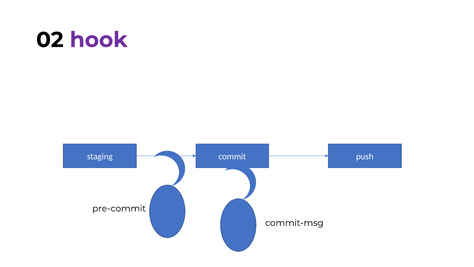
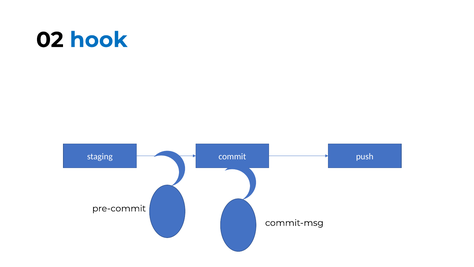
hook colour: purple -> blue (99, 40)
